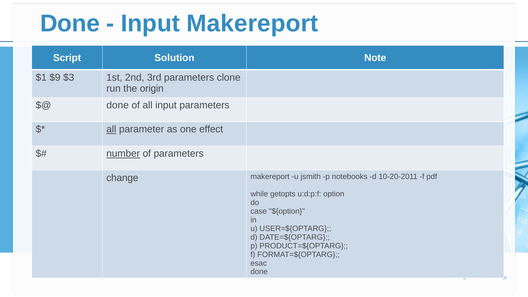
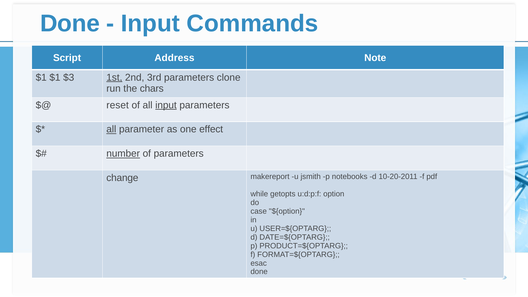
Input Makereport: Makereport -> Commands (253, 24)
Solution: Solution -> Address (174, 58)
$1 $9: $9 -> $1 (55, 77)
1st underline: none -> present (114, 77)
origin: origin -> chars (152, 88)
done: done -> reset (118, 105)
input underline: none -> present (166, 105)
